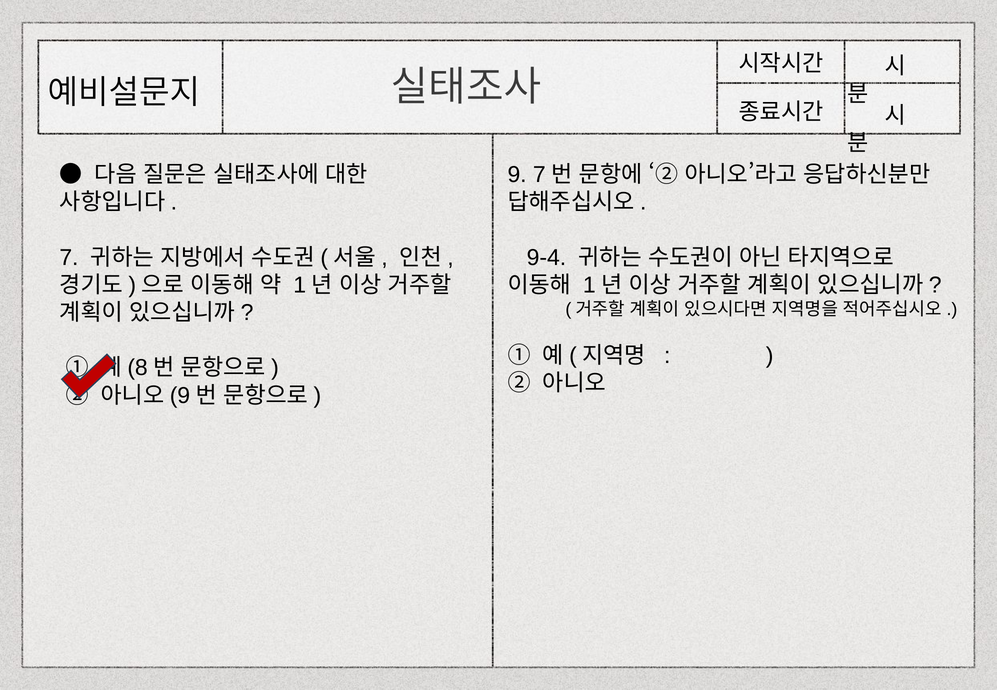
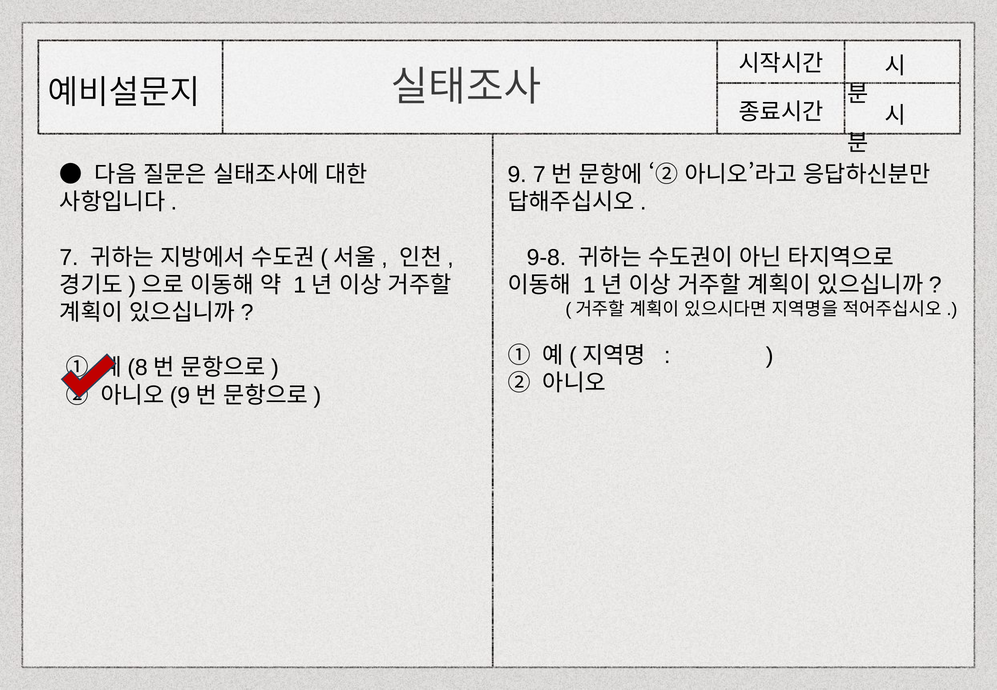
9-4: 9-4 -> 9-8 (546, 258)
